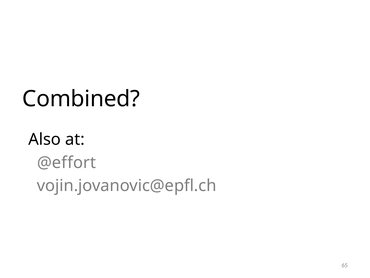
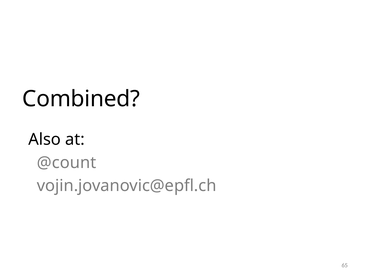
@effort: @effort -> @count (67, 162)
